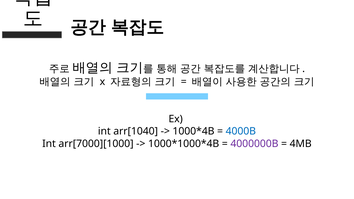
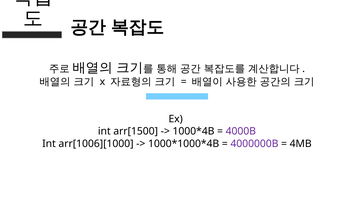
arr[1040: arr[1040 -> arr[1500 (136, 131)
4000B colour: blue -> purple (241, 131)
arr[7000][1000: arr[7000][1000 -> arr[1006][1000 (96, 144)
